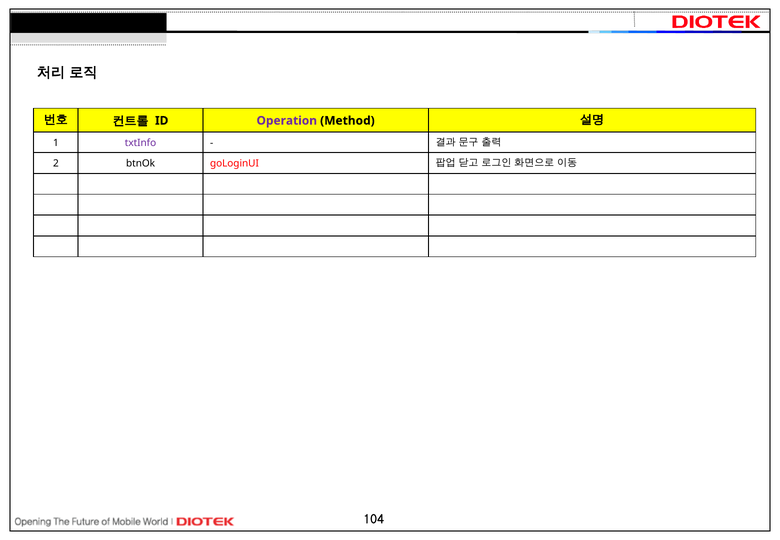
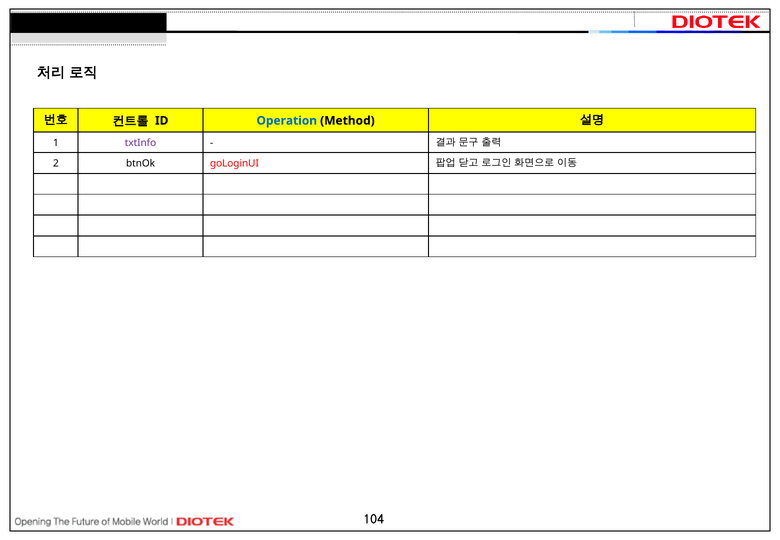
Operation colour: purple -> blue (287, 121)
